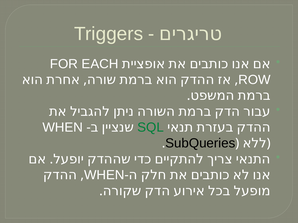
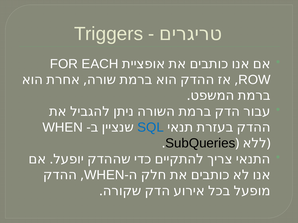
SQL colour: green -> blue (151, 128)
